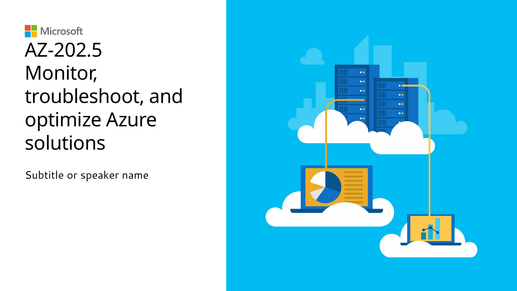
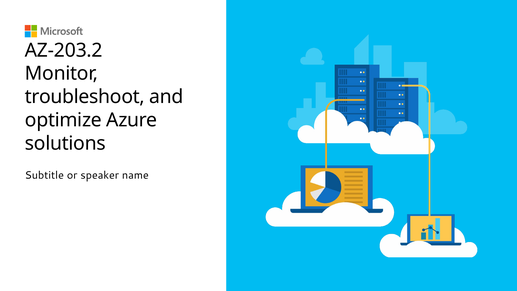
AZ-202.5: AZ-202.5 -> AZ-203.2 (64, 50)
